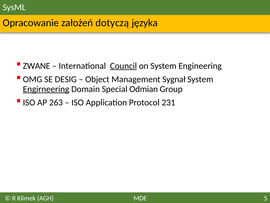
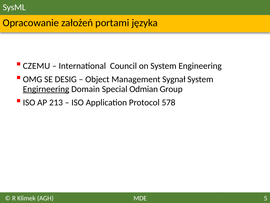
dotyczą: dotyczą -> portami (112, 23)
ZWANE: ZWANE -> CZEMU (36, 66)
Council underline: present -> none (123, 66)
263: 263 -> 213 (56, 102)
231: 231 -> 578 (168, 102)
